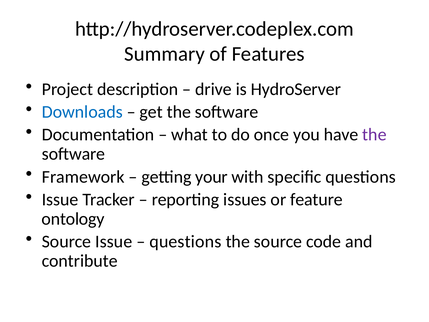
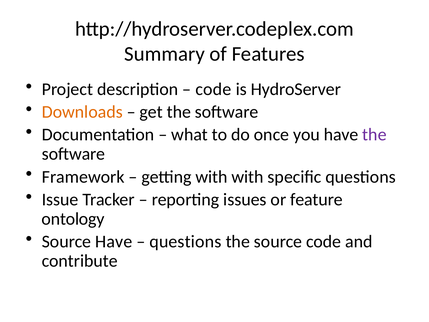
drive: drive -> code (213, 89)
Downloads colour: blue -> orange (82, 112)
getting your: your -> with (212, 177)
Source Issue: Issue -> Have (114, 241)
